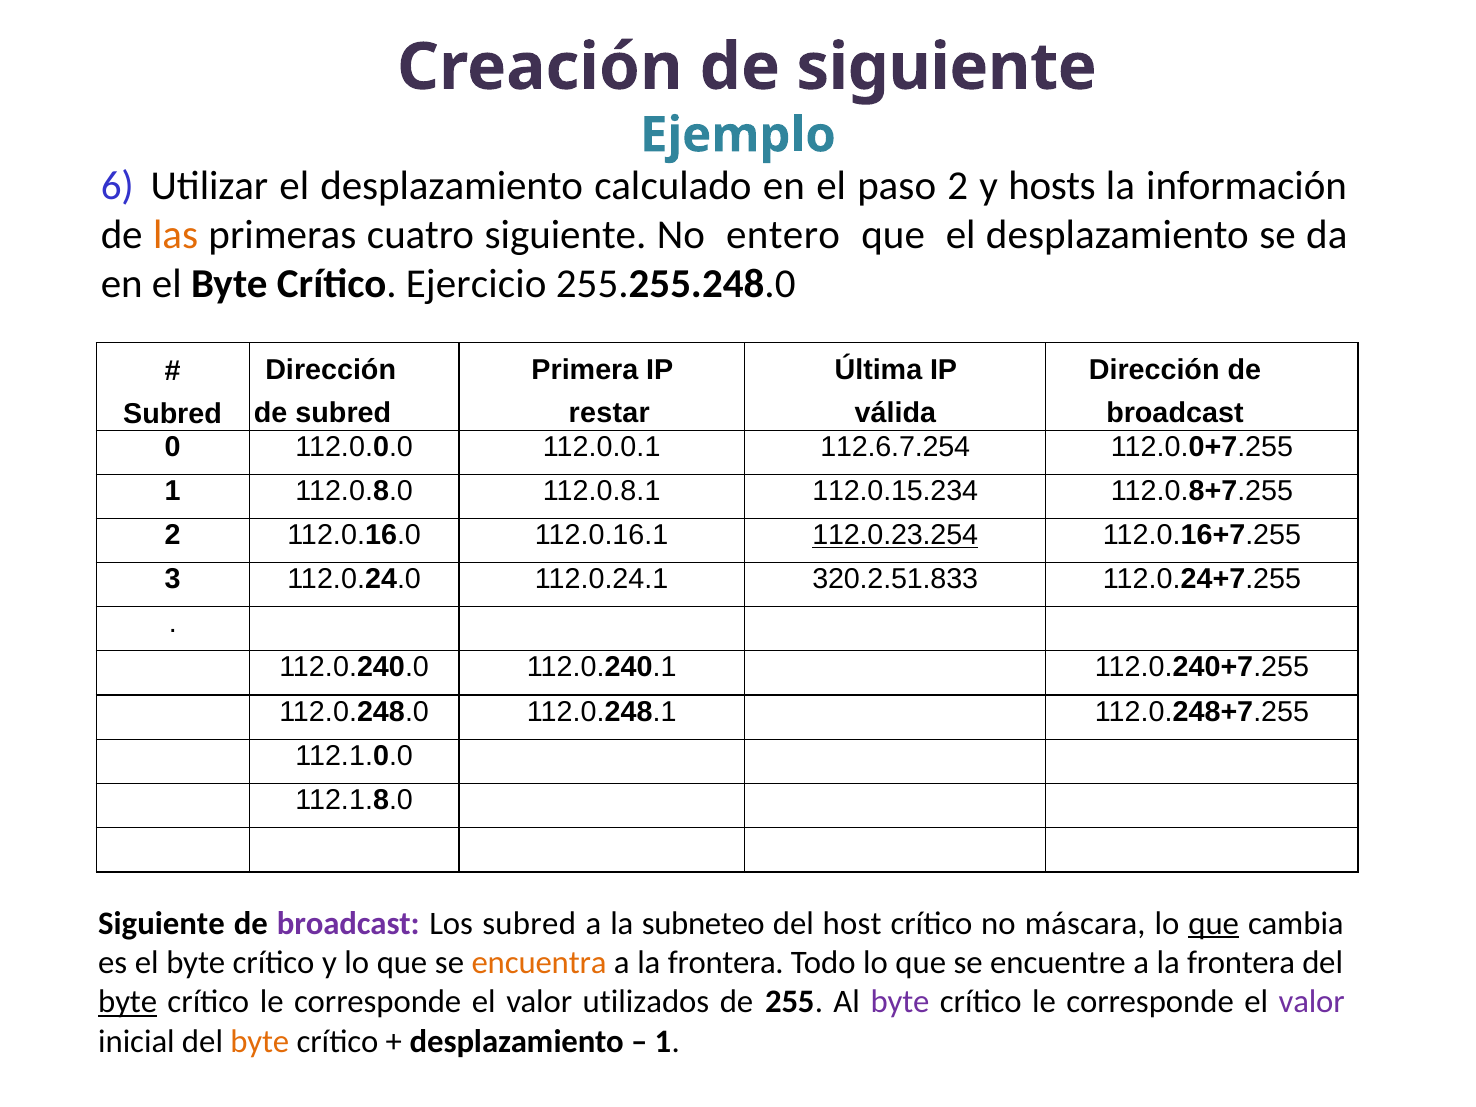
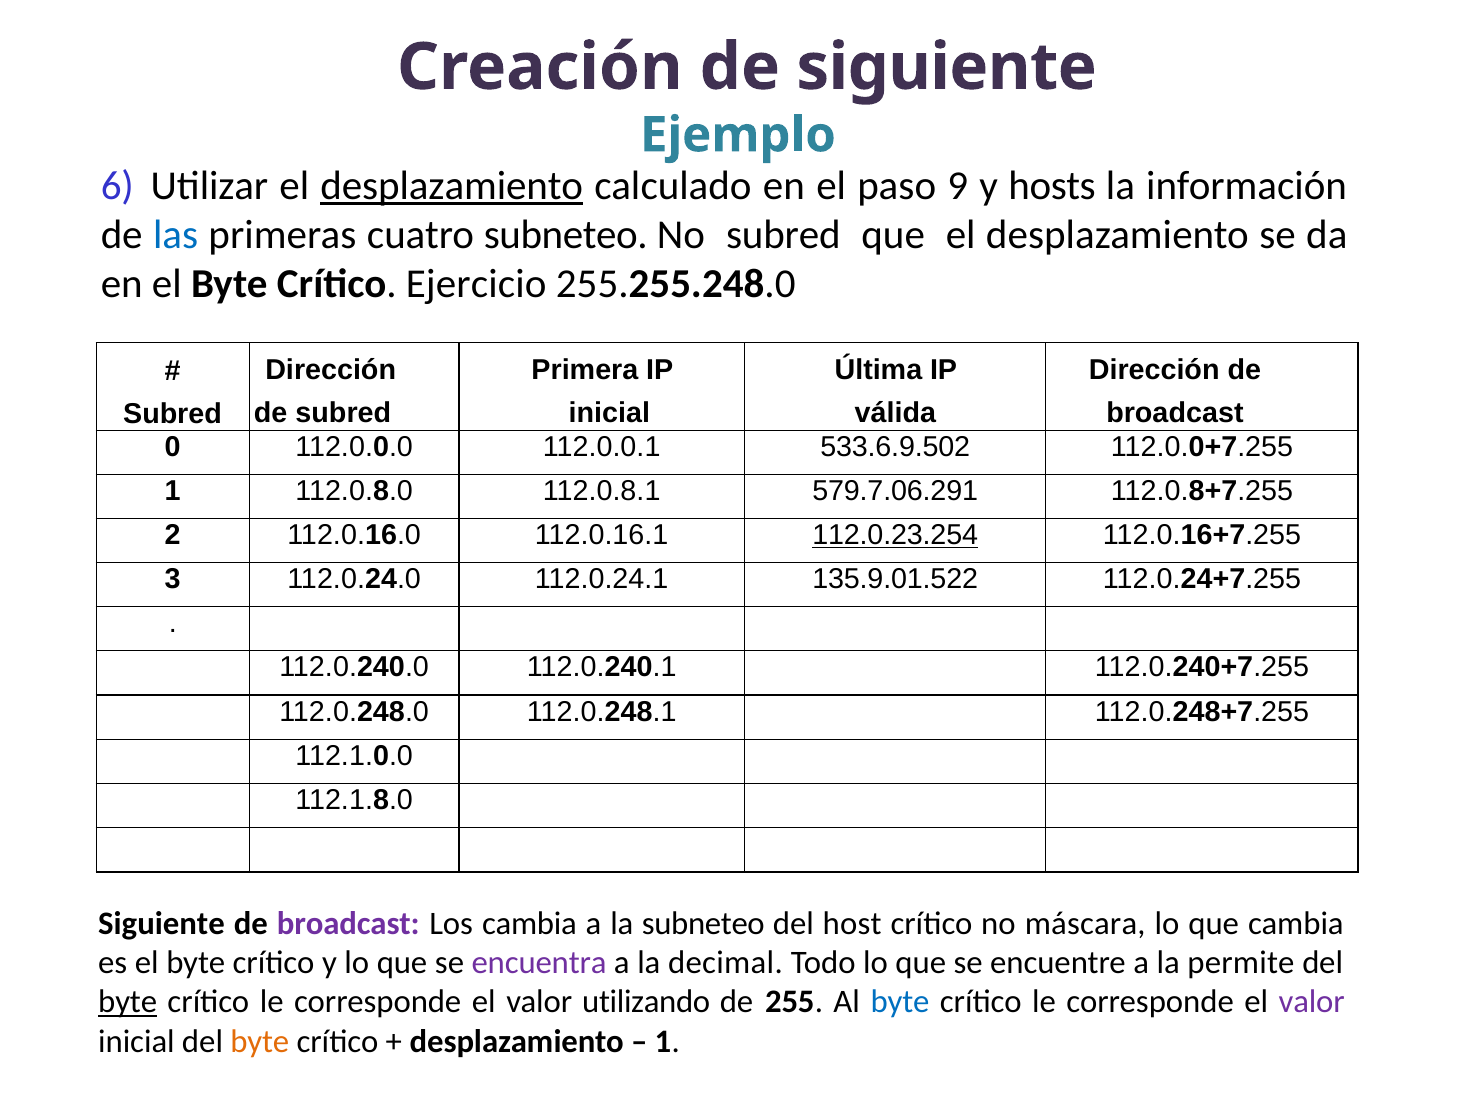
desplazamiento underline: none -> present (452, 186)
paso 2: 2 -> 9 (958, 186)
las colour: orange -> blue (176, 235)
cuatro siguiente: siguiente -> subneteo (566, 235)
No entero: entero -> subred (783, 235)
restar: restar -> inicial (609, 413)
112.6.7.254: 112.6.7.254 -> 533.6.9.502 (895, 447)
112.0.15.234: 112.0.15.234 -> 579.7.06.291 (895, 491)
320.2.51.833: 320.2.51.833 -> 135.9.01.522 (895, 579)
Los subred: subred -> cambia (529, 923)
que underline: present -> none (1214, 923)
encuentra colour: orange -> purple (539, 963)
frontera: frontera -> decimal (725, 963)
encuentre a la frontera: frontera -> permite (1241, 963)
utilizados: utilizados -> utilizando (646, 1002)
byte colour: purple -> blue (900, 1002)
